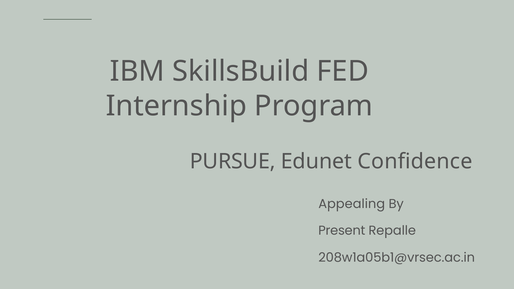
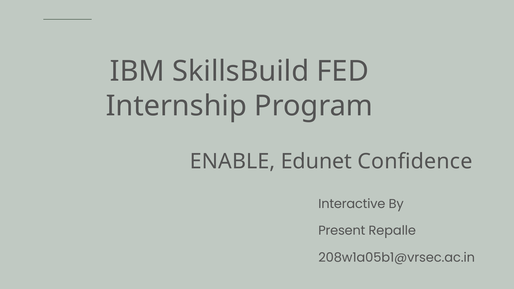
PURSUE: PURSUE -> ENABLE (233, 162)
Appealing: Appealing -> Interactive (352, 204)
